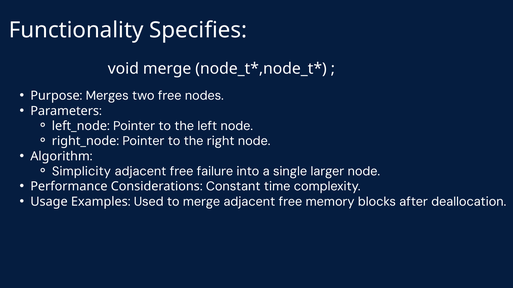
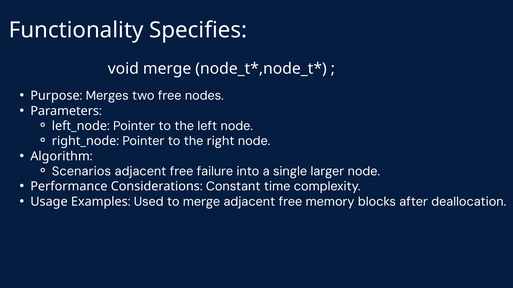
Simplicity: Simplicity -> Scenarios (81, 172)
